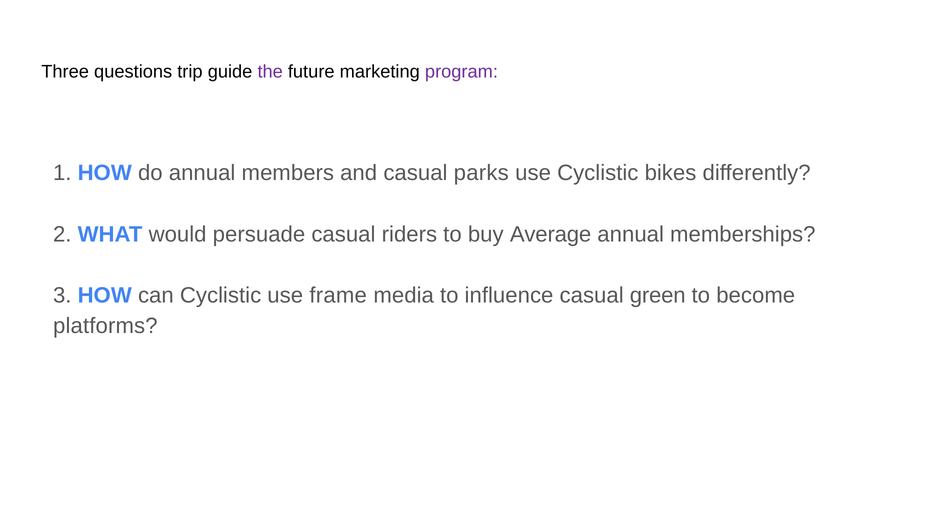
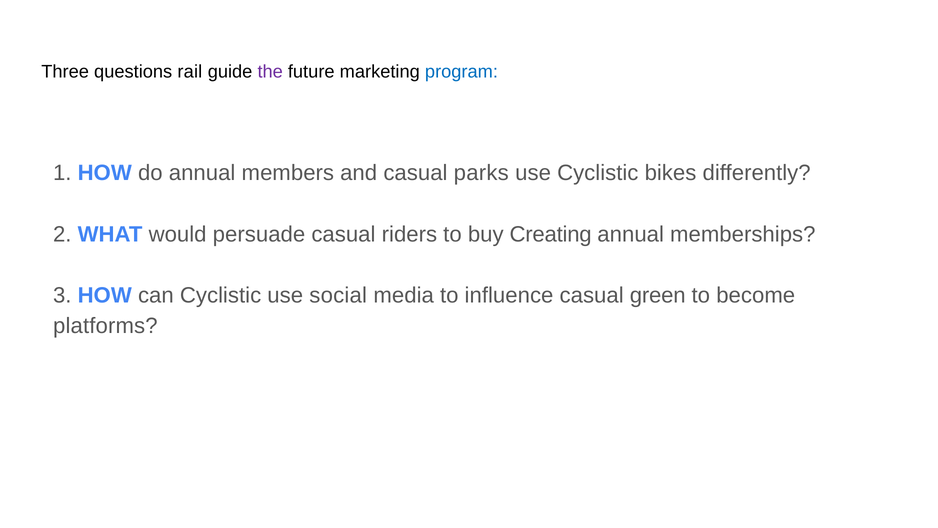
trip: trip -> rail (190, 72)
program colour: purple -> blue (461, 72)
Average: Average -> Creating (551, 234)
frame: frame -> social (338, 295)
